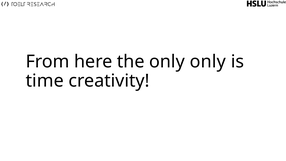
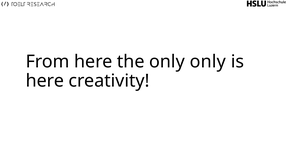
time: time -> here (45, 81)
